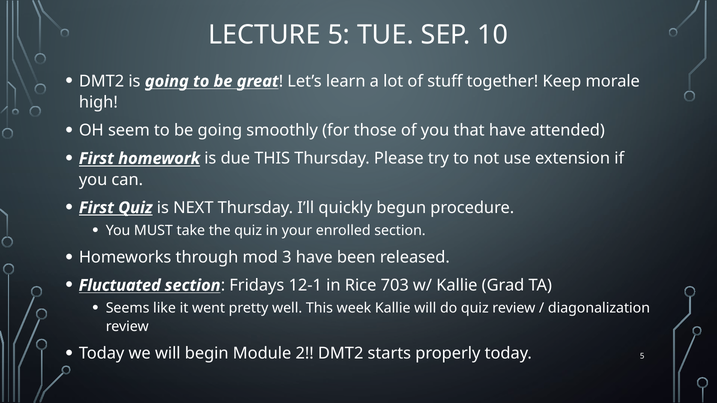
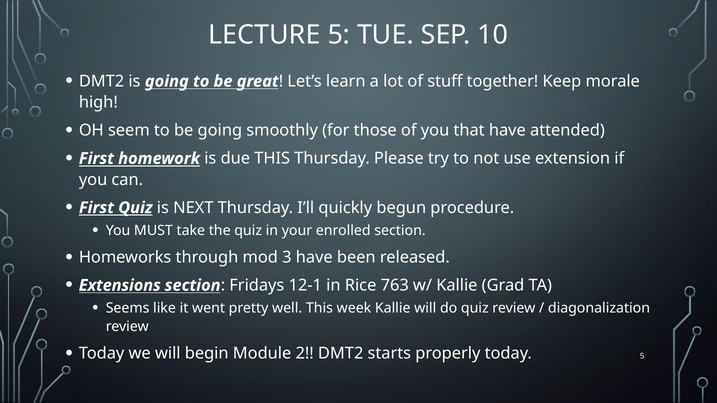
Fluctuated: Fluctuated -> Extensions (120, 286)
703: 703 -> 763 (395, 286)
